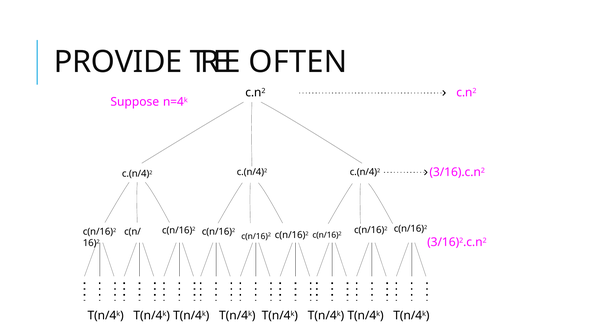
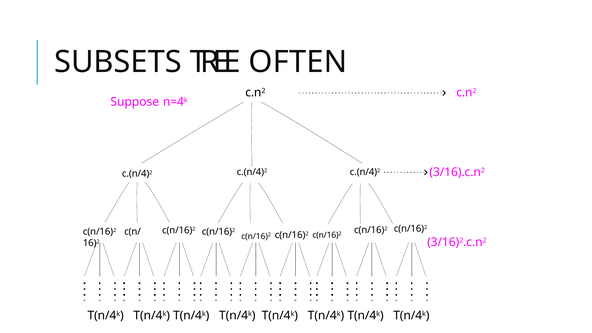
PROVIDE: PROVIDE -> SUBSETS (118, 62)
